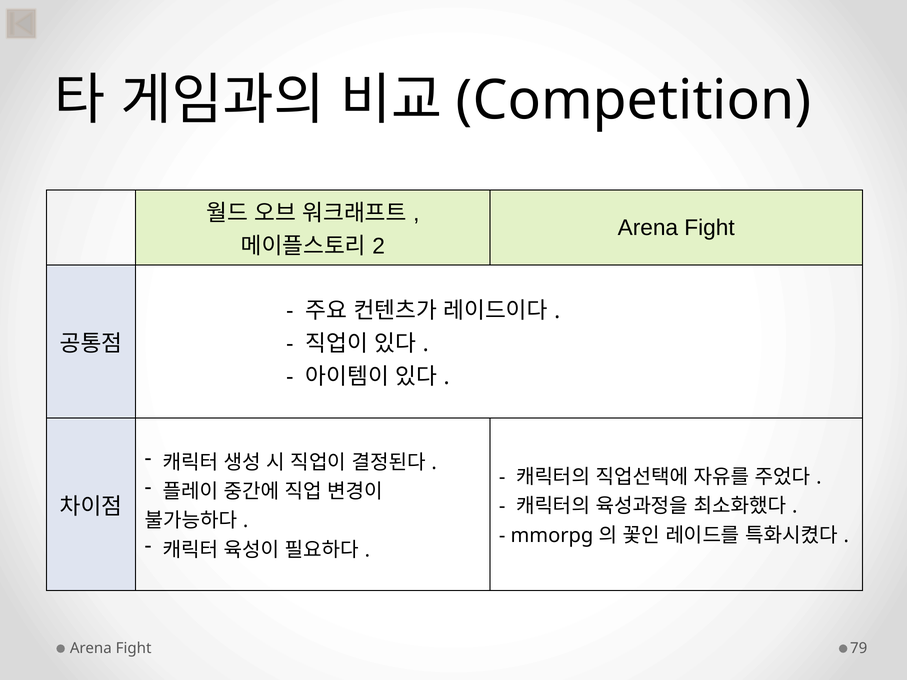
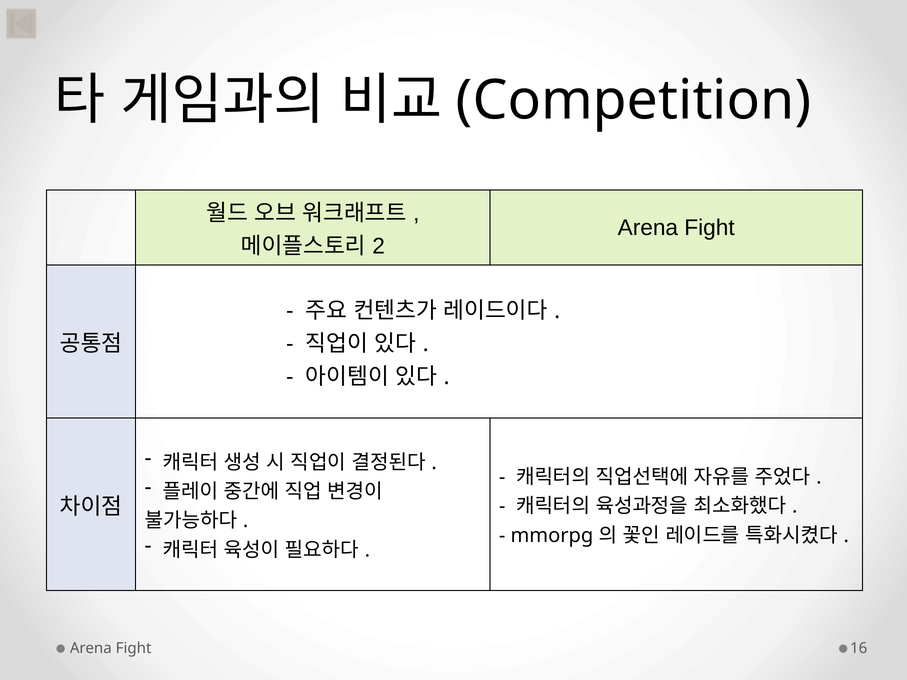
79: 79 -> 16 (859, 648)
